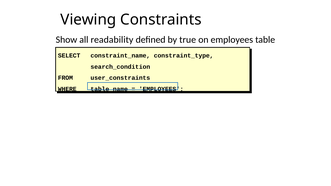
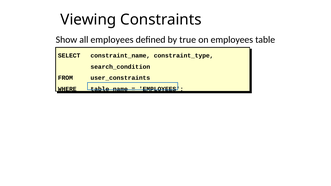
all readability: readability -> employees (112, 40)
